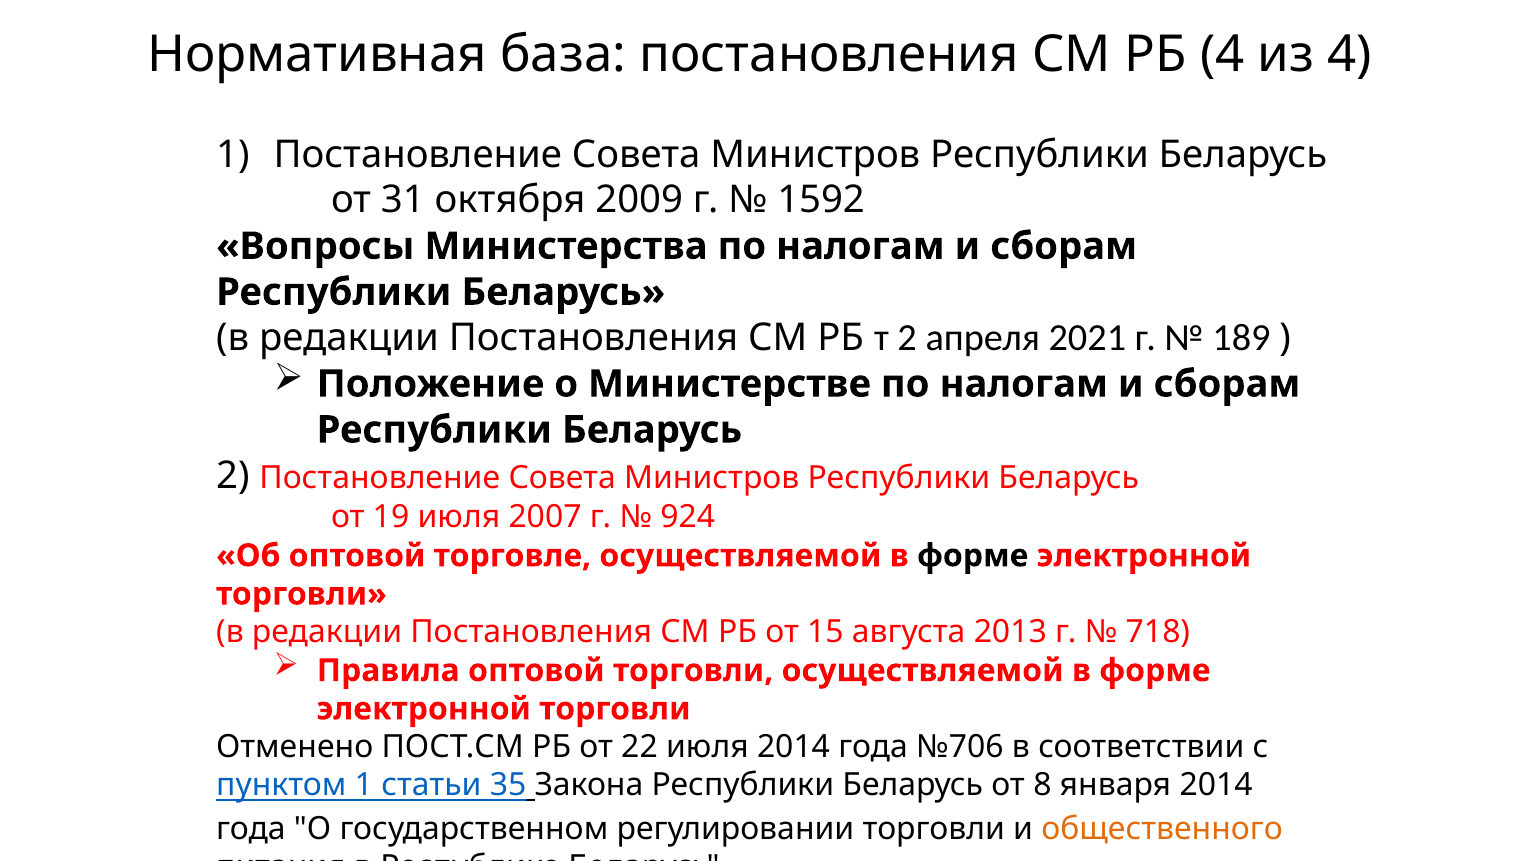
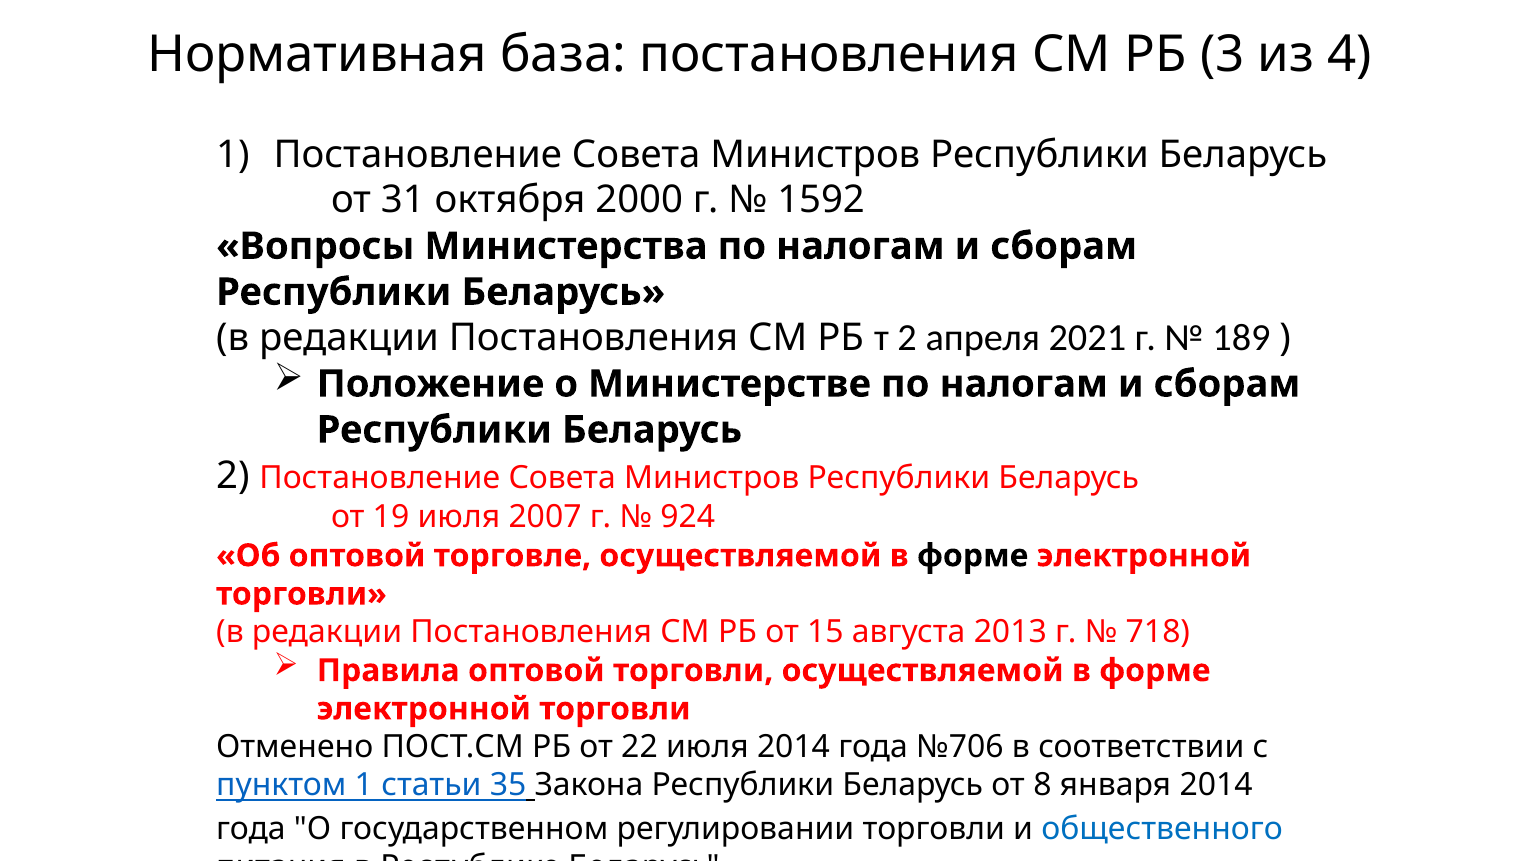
РБ 4: 4 -> 3 (1222, 54)
2009: 2009 -> 2000 (639, 200)
общественного colour: orange -> blue (1162, 829)
